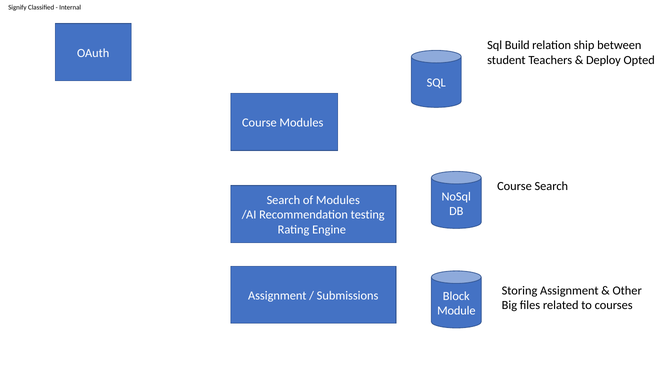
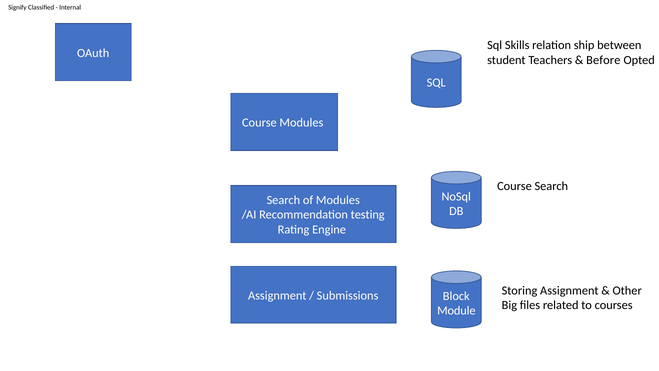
Build: Build -> Skills (517, 45)
Deploy: Deploy -> Before (603, 60)
